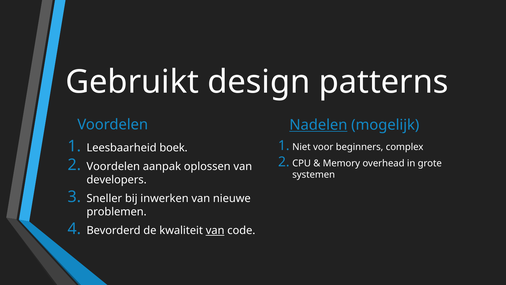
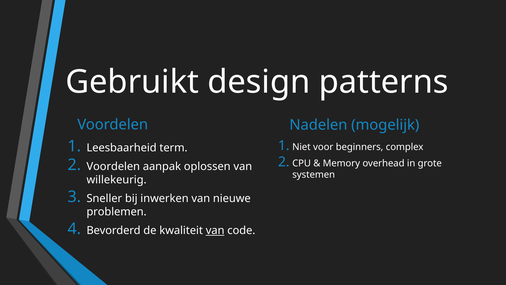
Nadelen underline: present -> none (318, 125)
boek: boek -> term (173, 148)
developers: developers -> willekeurig (117, 180)
